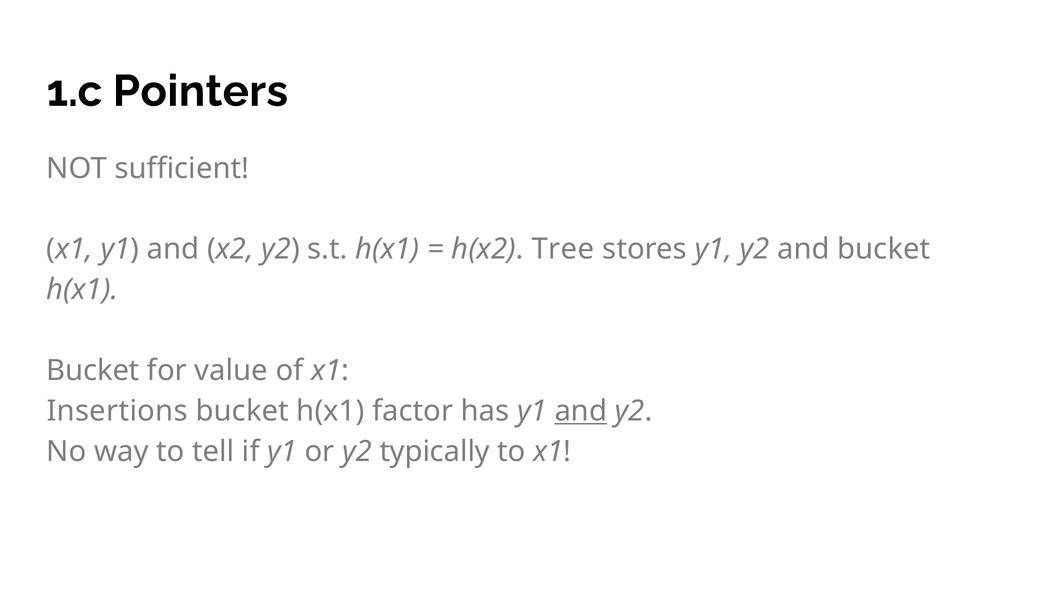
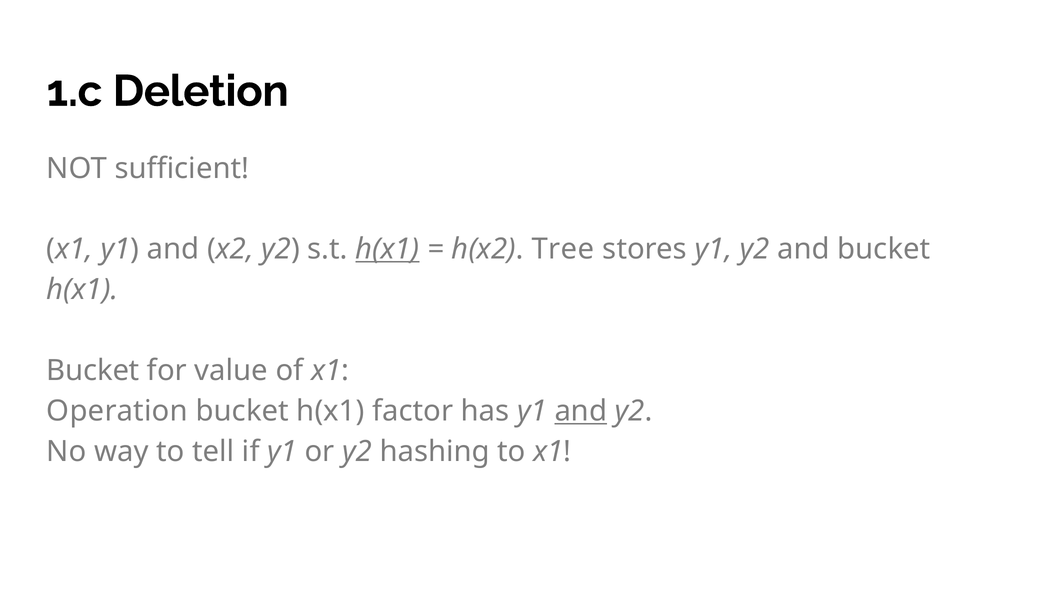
Pointers: Pointers -> Deletion (201, 91)
h(x1 underline: none -> present (387, 249)
Insertions: Insertions -> Operation (117, 411)
typically: typically -> hashing (435, 452)
